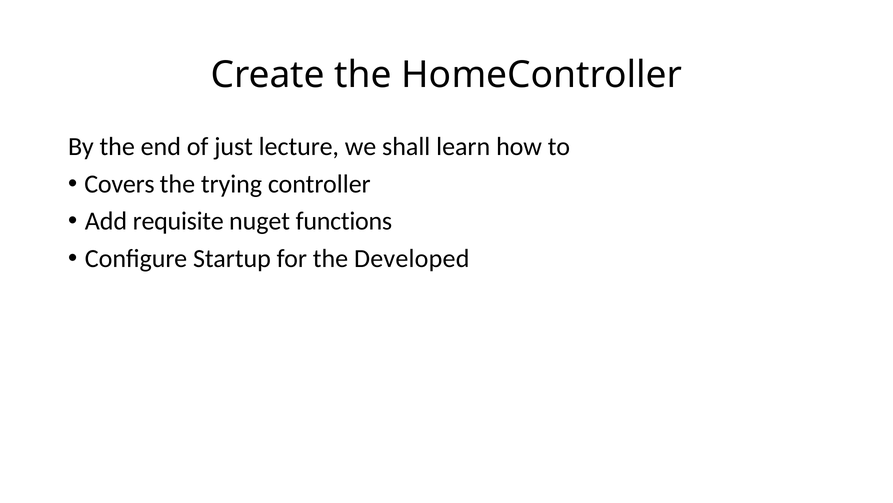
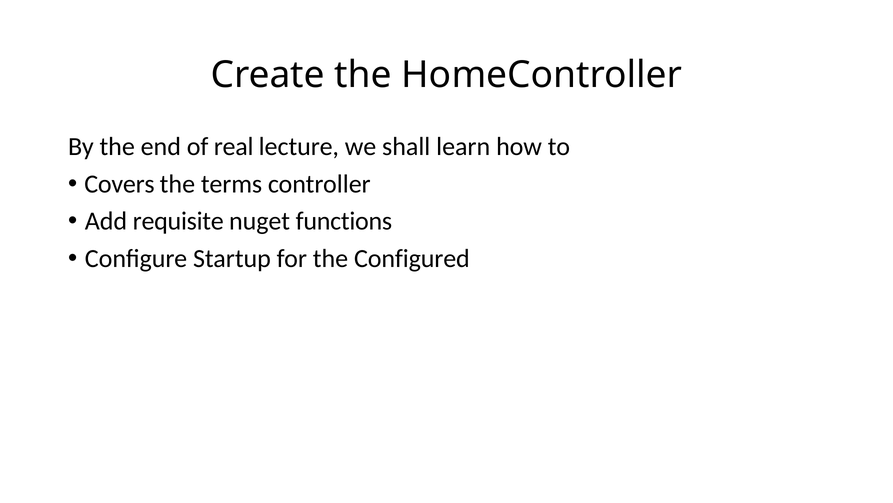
just: just -> real (234, 146)
trying: trying -> terms (231, 184)
Developed: Developed -> Configured (412, 258)
